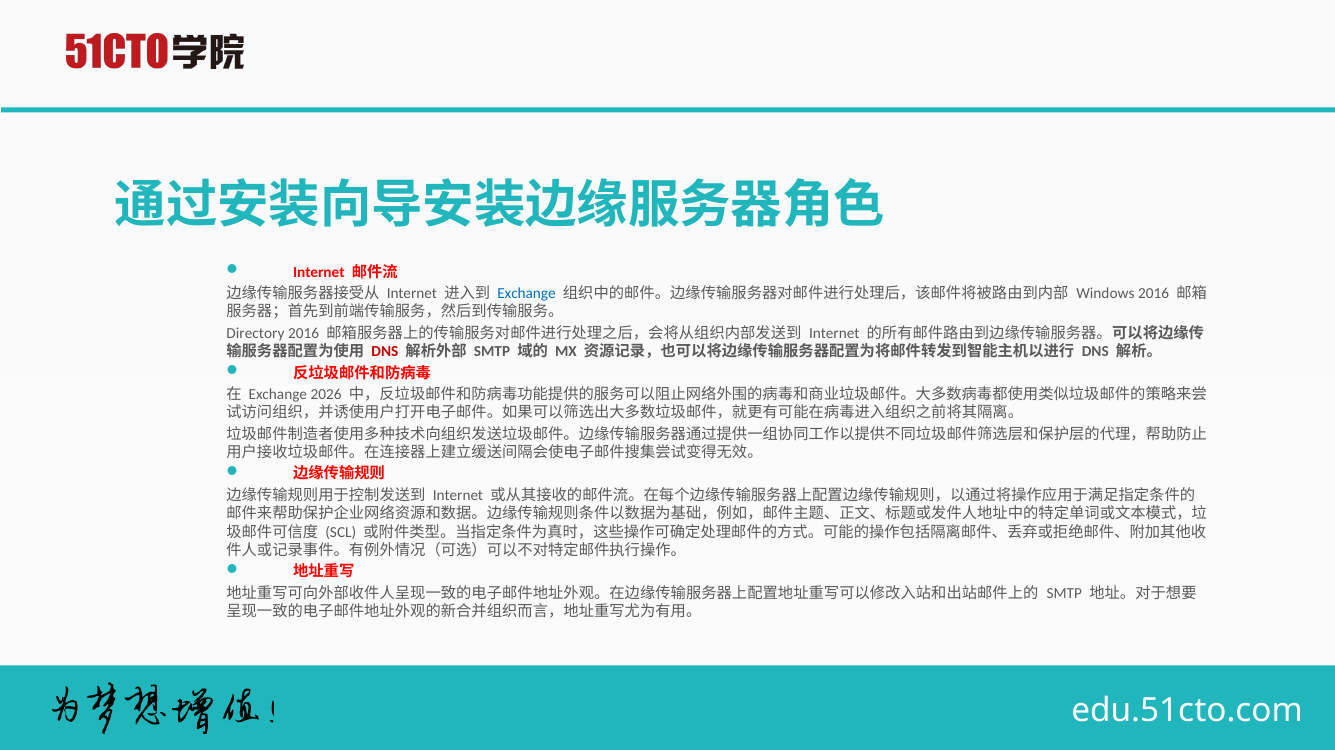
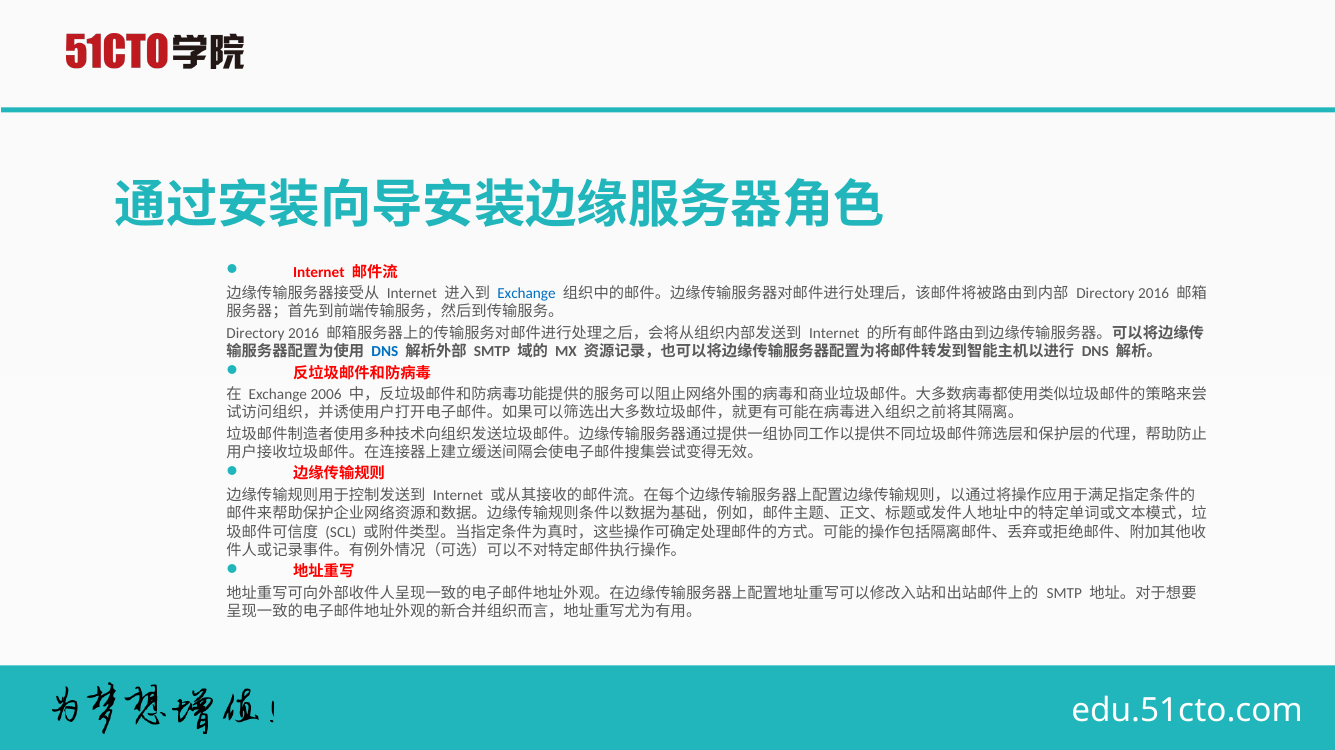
Windows: Windows -> Directory (1105, 294)
DNS colour: red -> blue (385, 352)
2026: 2026 -> 2006 (326, 395)
